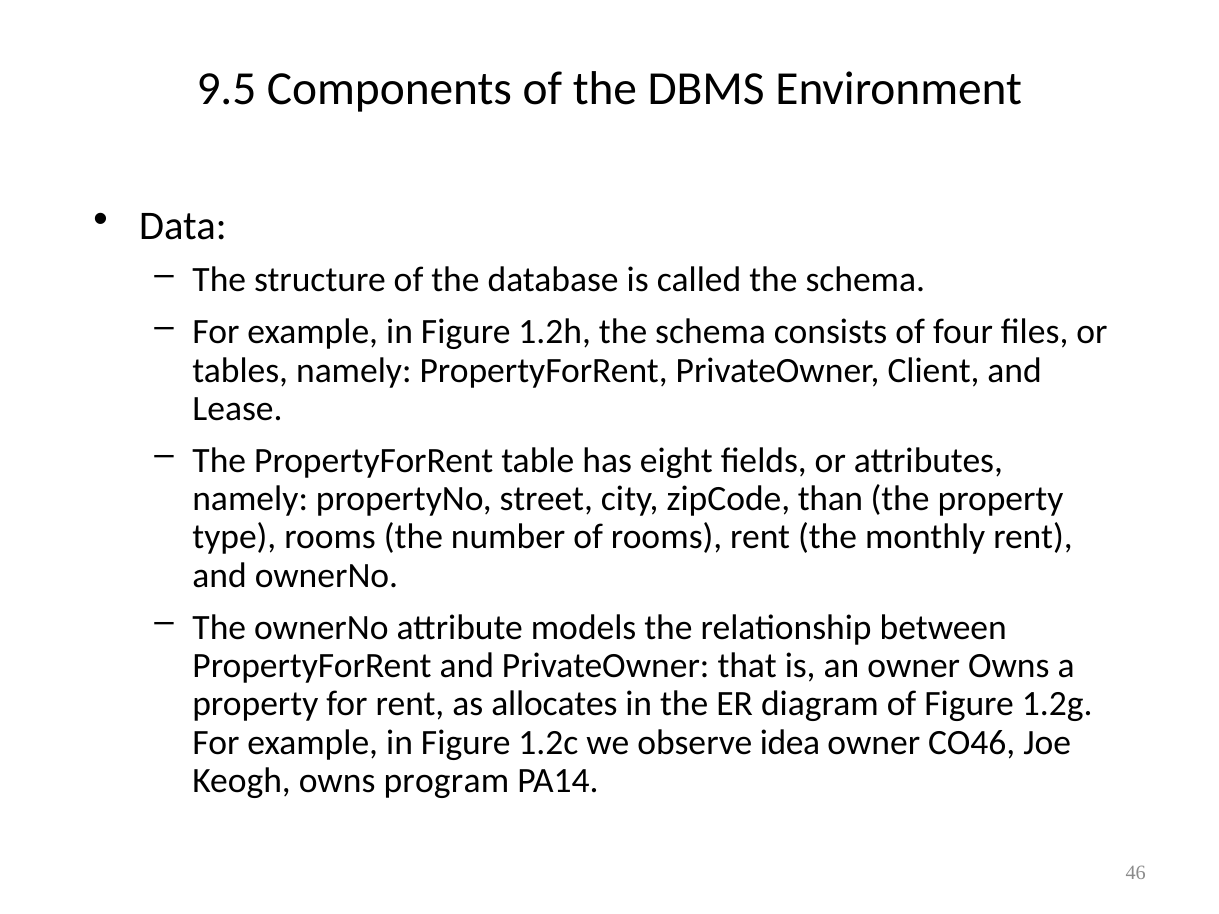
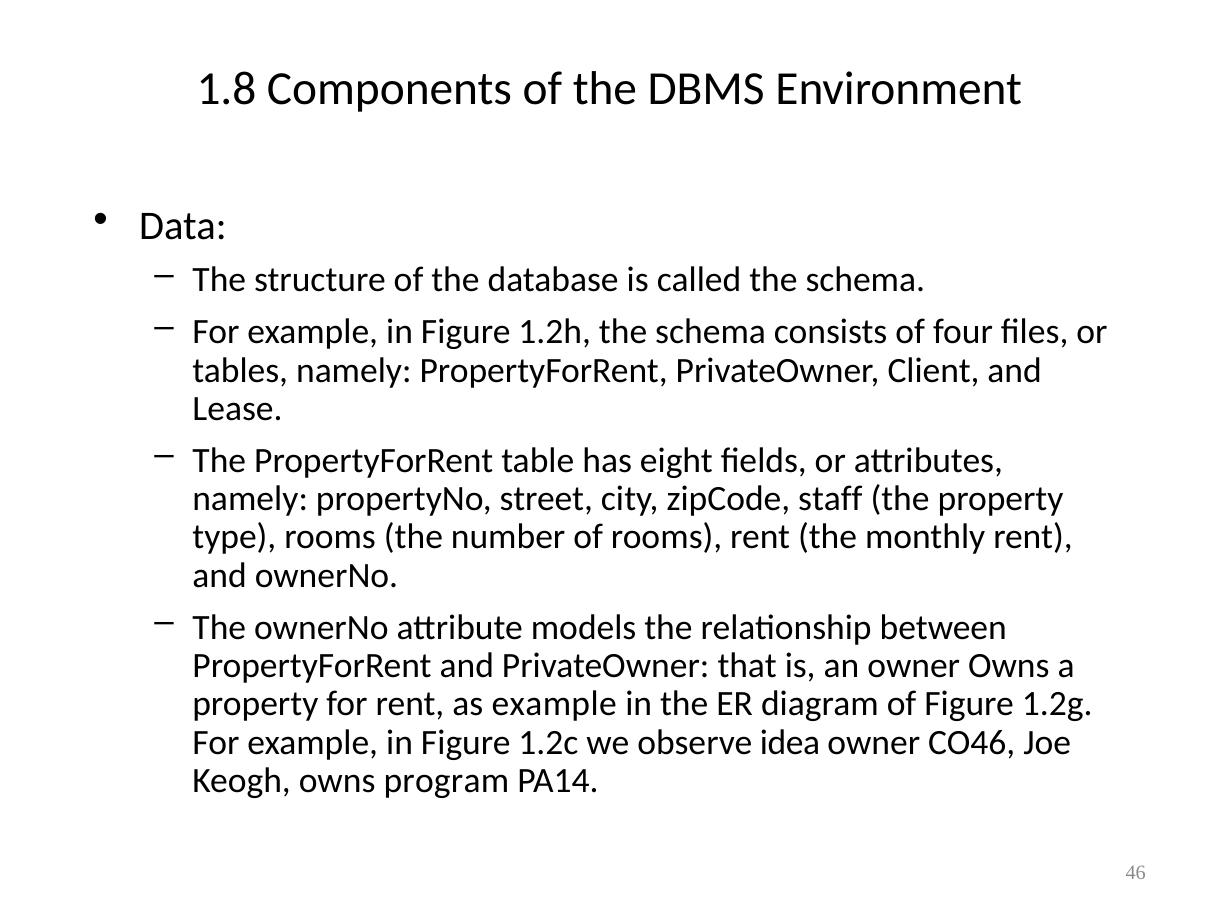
9.5: 9.5 -> 1.8 (226, 89)
than: than -> staff (830, 499)
as allocates: allocates -> example (554, 704)
